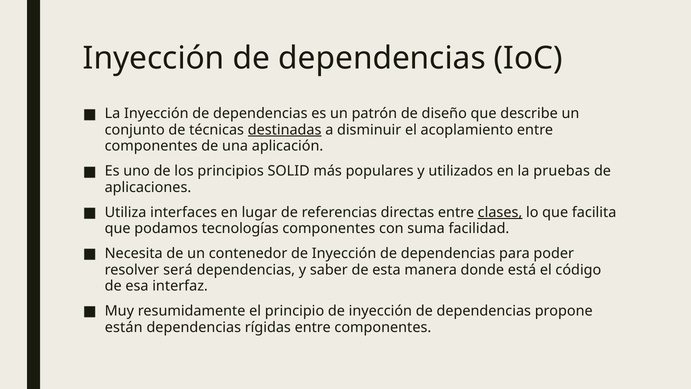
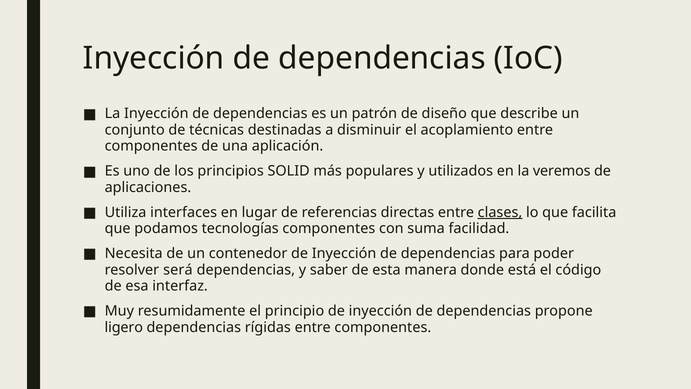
destinadas underline: present -> none (285, 130)
pruebas: pruebas -> veremos (562, 171)
están: están -> ligero (124, 327)
